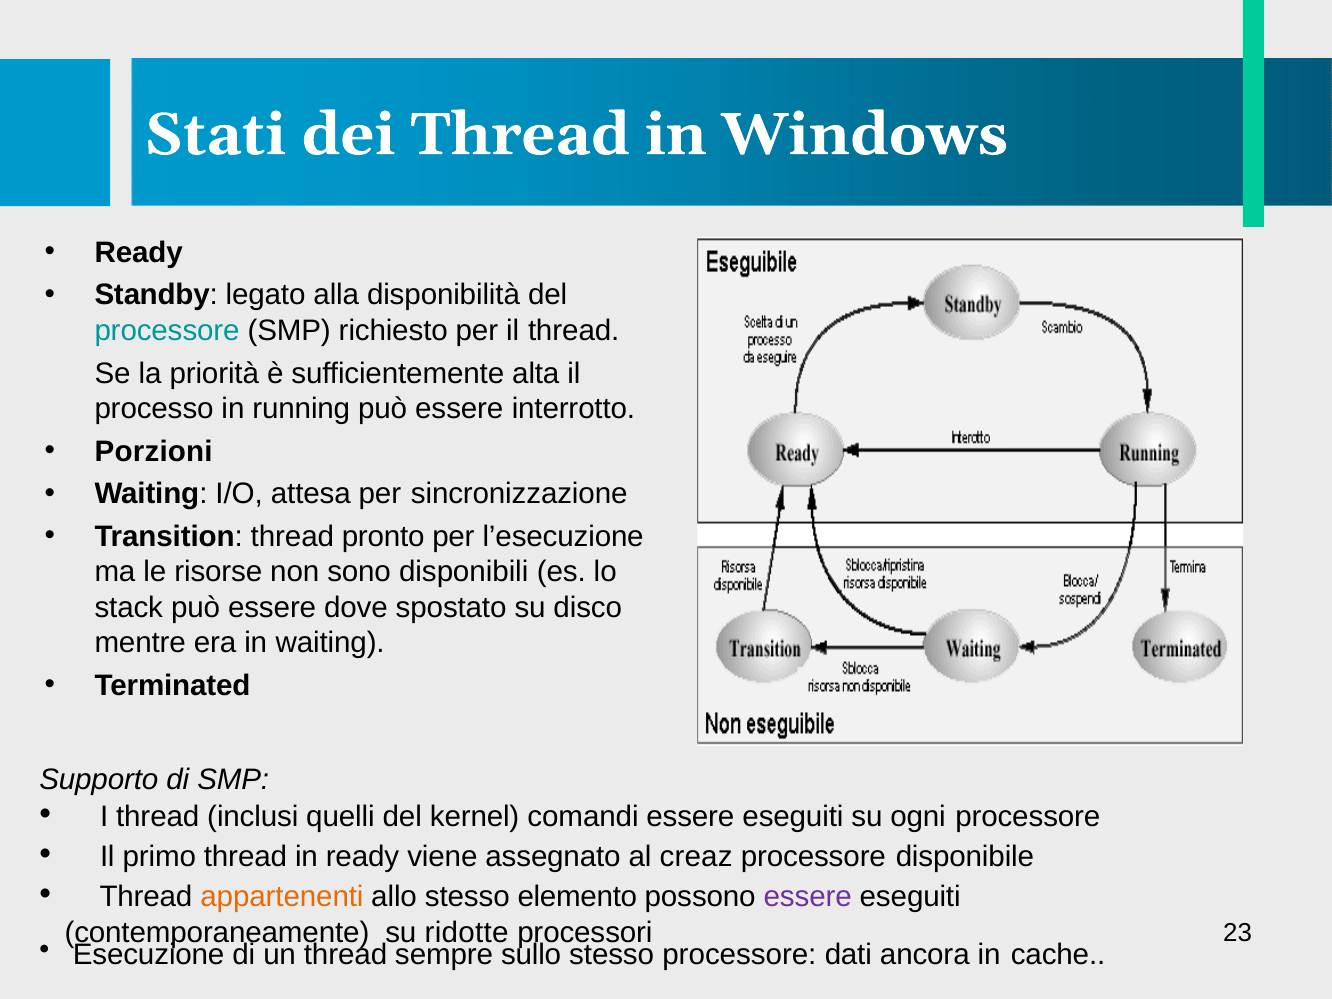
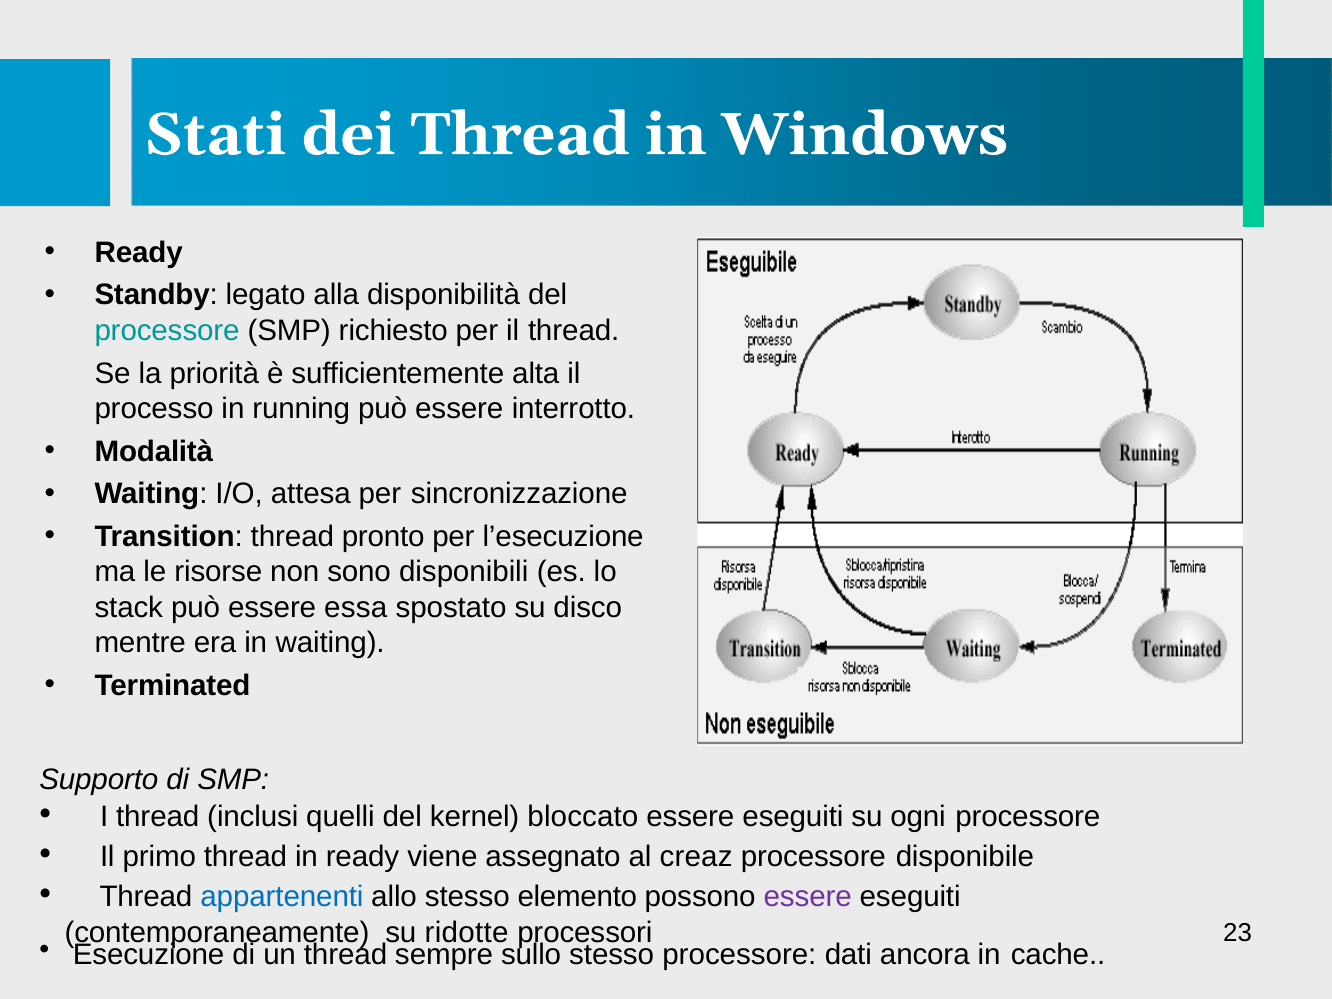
Porzioni: Porzioni -> Modalità (154, 452)
dove: dove -> essa (356, 608)
comandi: comandi -> bloccato (583, 816)
appartenenti colour: orange -> blue (282, 896)
